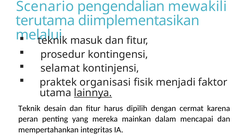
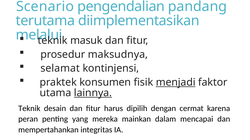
mewakili: mewakili -> pandang (197, 6)
kontingensi: kontingensi -> maksudnya (118, 55)
organisasi: organisasi -> konsumen (105, 83)
menjadi underline: none -> present (176, 83)
